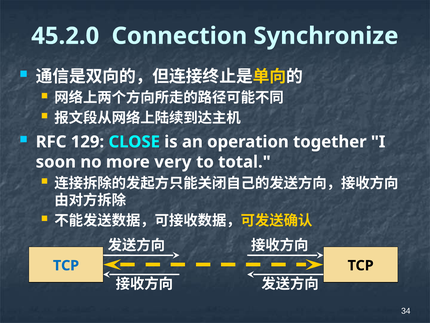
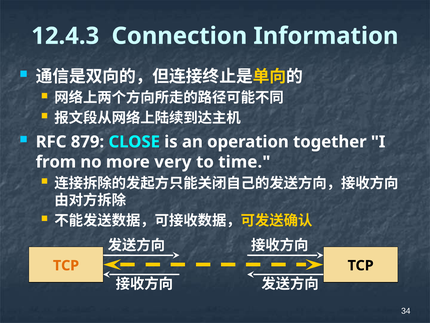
45.2.0: 45.2.0 -> 12.4.3 (65, 36)
Synchronize: Synchronize -> Information (326, 36)
129: 129 -> 879 (87, 142)
soon: soon -> from (56, 162)
total: total -> time (244, 162)
TCP colour: blue -> orange (66, 265)
